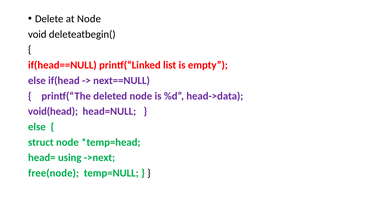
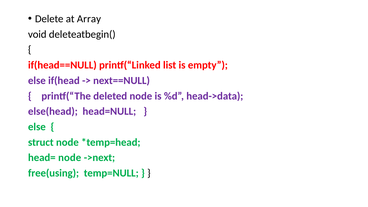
at Node: Node -> Array (89, 19)
void(head: void(head -> else(head (53, 111)
head= using: using -> node (70, 158)
free(node: free(node -> free(using (54, 173)
